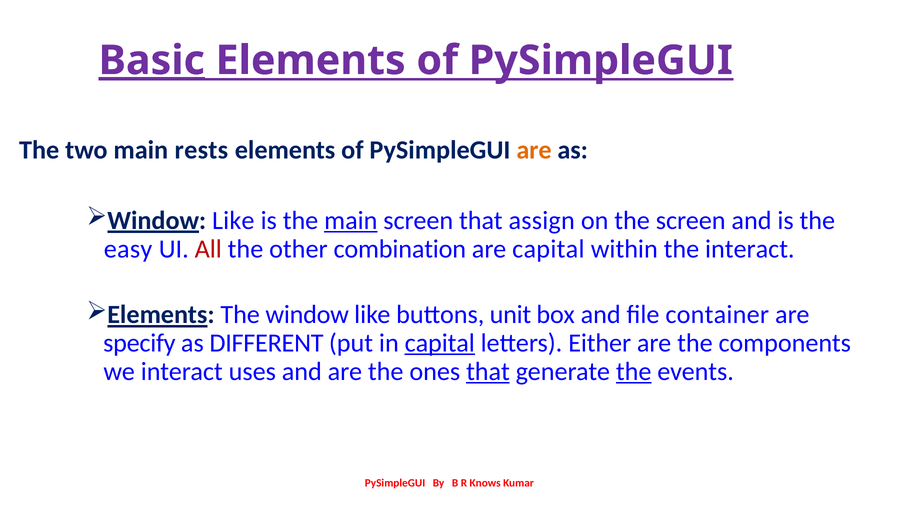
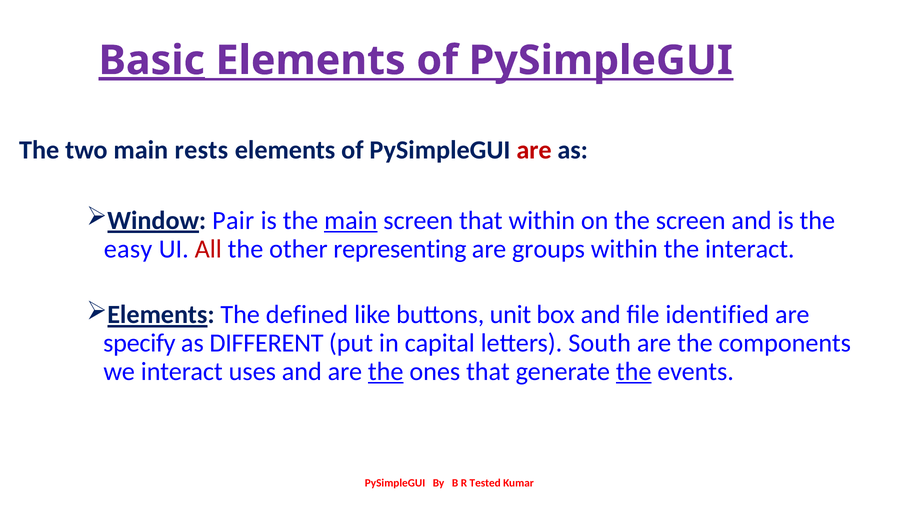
are colour: orange -> red (534, 150)
Like: Like -> Pair (233, 221)
that assign: assign -> within (542, 221)
combination: combination -> representing (400, 249)
are capital: capital -> groups (549, 249)
The window: window -> defined (307, 315)
container: container -> identified (717, 315)
capital underline: present -> none (440, 343)
Either: Either -> South (600, 343)
the underline: none -> present (386, 371)
that underline: present -> none (488, 371)
Knows: Knows -> Tested (485, 483)
